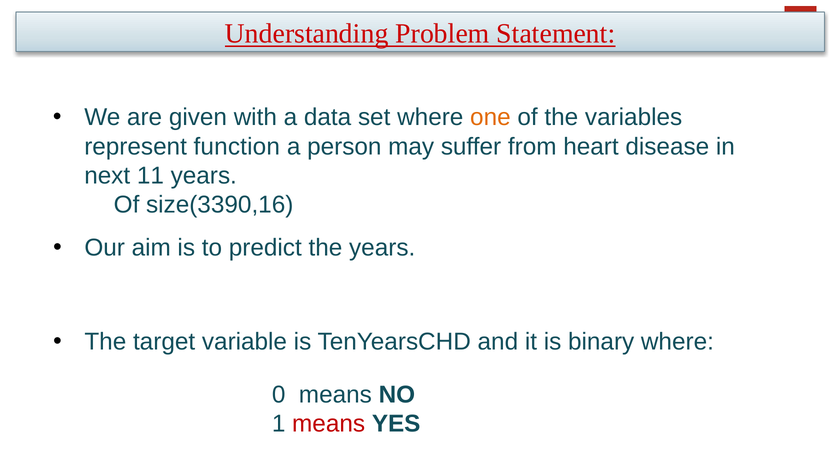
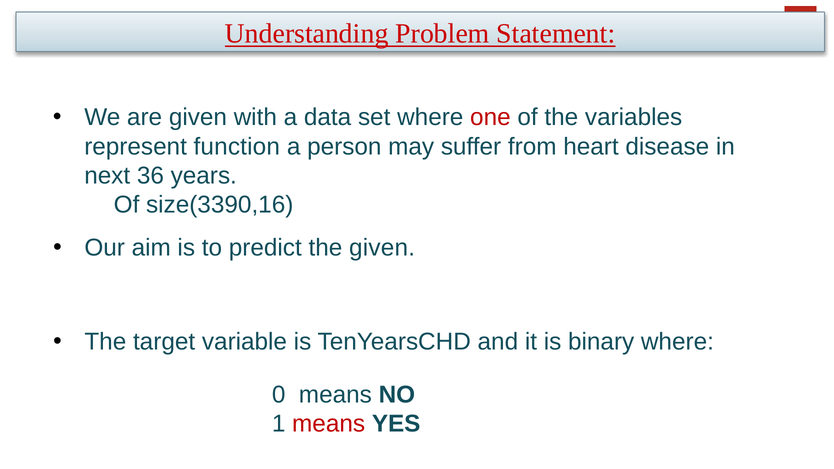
one colour: orange -> red (490, 117)
11: 11 -> 36 (150, 176)
the years: years -> given (382, 248)
